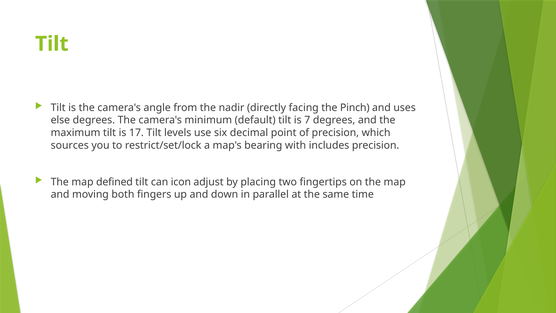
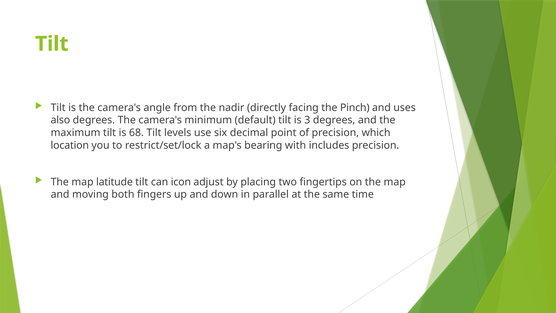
else: else -> also (60, 120)
7: 7 -> 3 (307, 120)
17: 17 -> 68 (136, 133)
sources: sources -> location (70, 145)
defined: defined -> latitude (114, 182)
